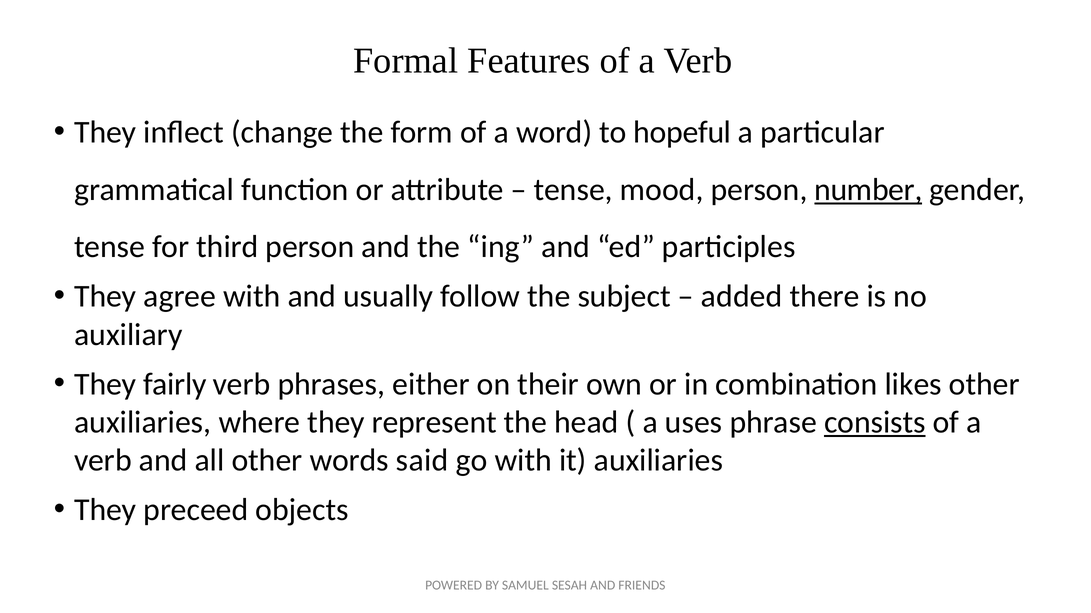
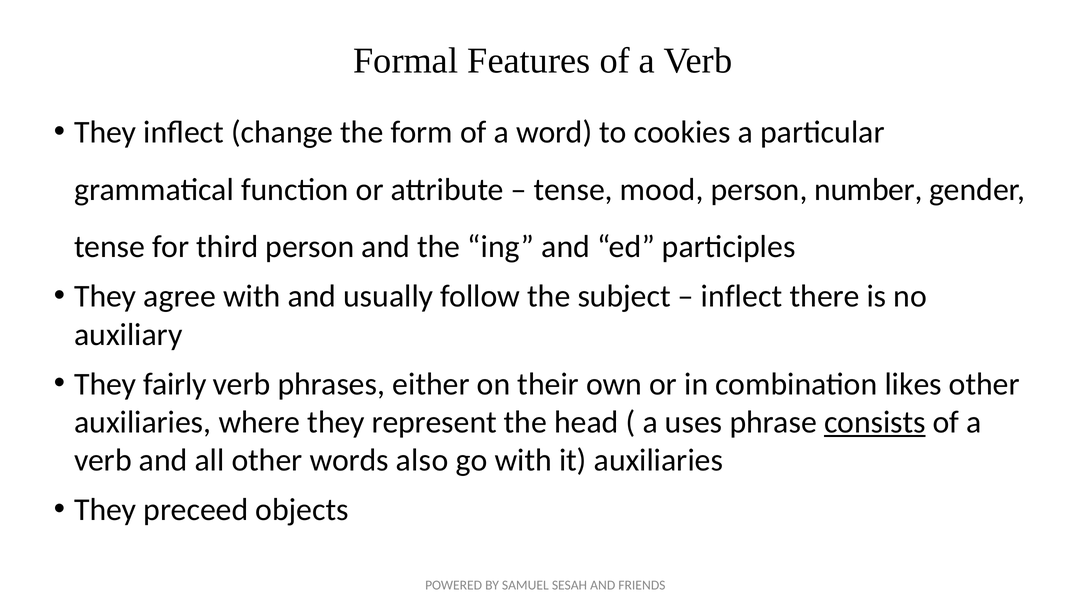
hopeful: hopeful -> cookies (682, 133)
number underline: present -> none (868, 190)
added: added -> inflect (742, 297)
said: said -> also (422, 461)
